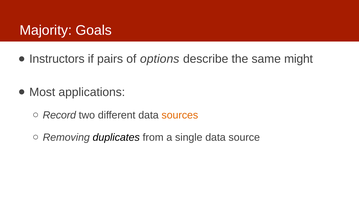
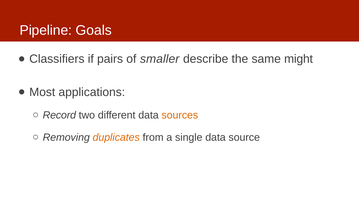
Majority: Majority -> Pipeline (46, 30)
Instructors: Instructors -> Classifiers (57, 59)
options: options -> smaller (160, 59)
duplicates colour: black -> orange (116, 137)
